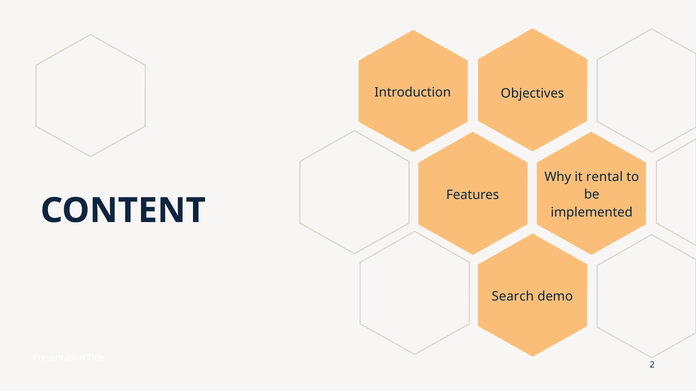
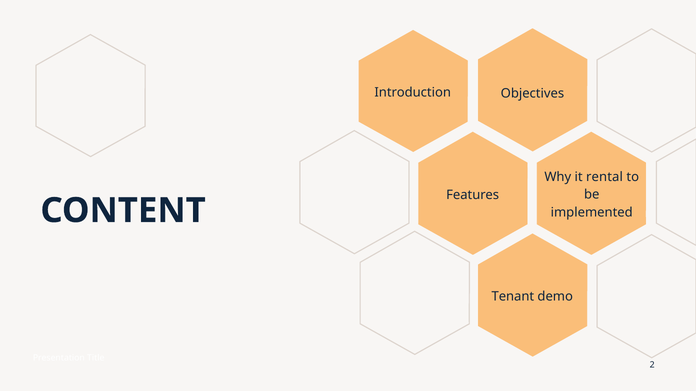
Search: Search -> Tenant (513, 297)
